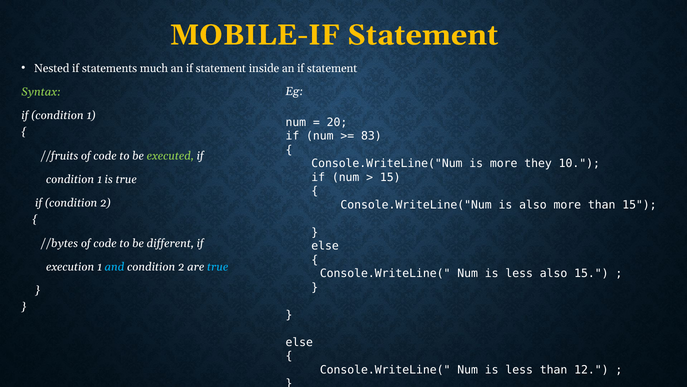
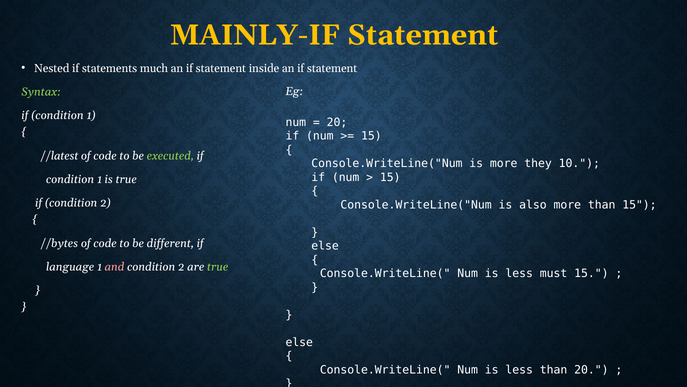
MOBILE-IF: MOBILE-IF -> MAINLY-IF (255, 35)
83: 83 -> 15 (371, 136)
//fruits: //fruits -> //latest (59, 156)
execution: execution -> language (70, 267)
and colour: light blue -> pink (115, 267)
true colour: light blue -> light green (218, 267)
less also: also -> must (554, 273)
than 12: 12 -> 20 (591, 369)
